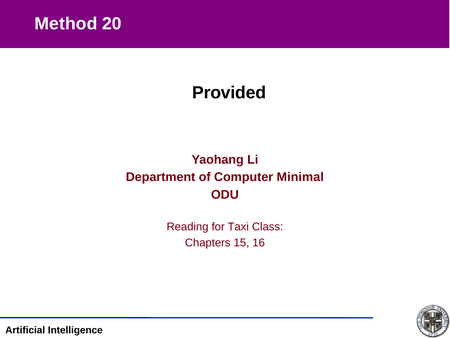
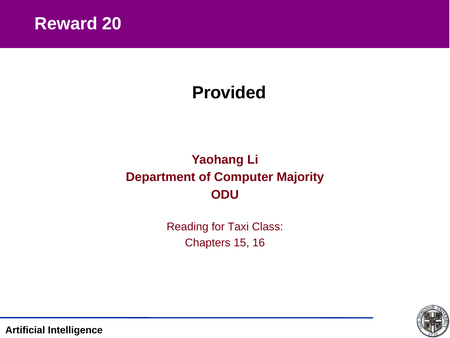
Method: Method -> Reward (66, 24)
Minimal: Minimal -> Majority (300, 177)
